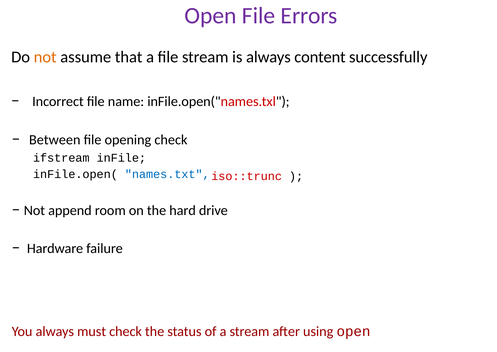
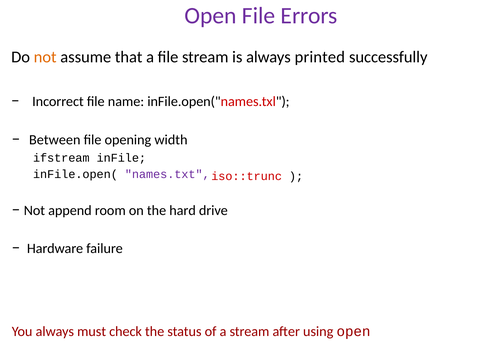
content: content -> printed (320, 57)
opening check: check -> width (171, 140)
names.txt colour: blue -> purple (167, 174)
